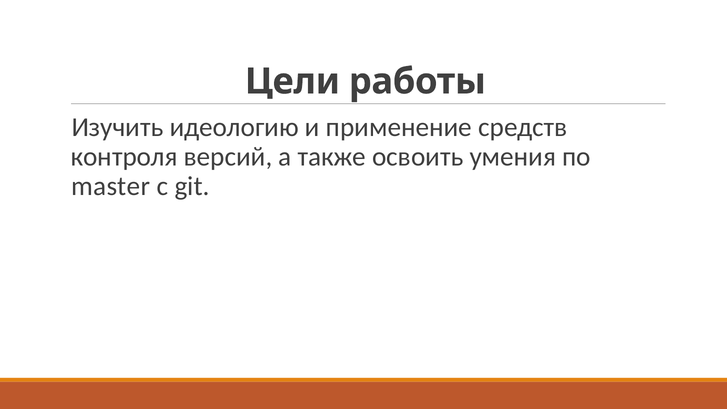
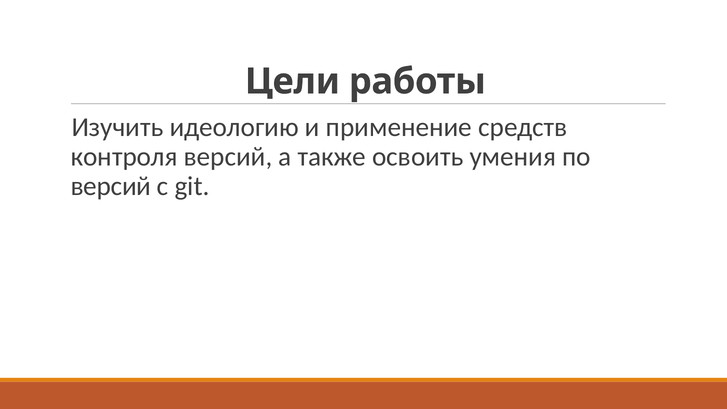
master: master -> версий (111, 186)
